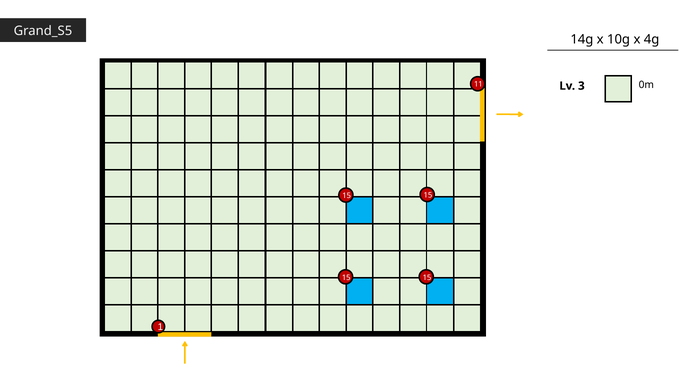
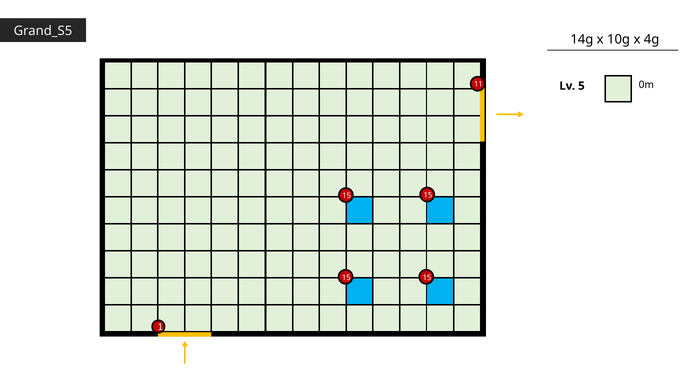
3: 3 -> 5 (581, 86)
